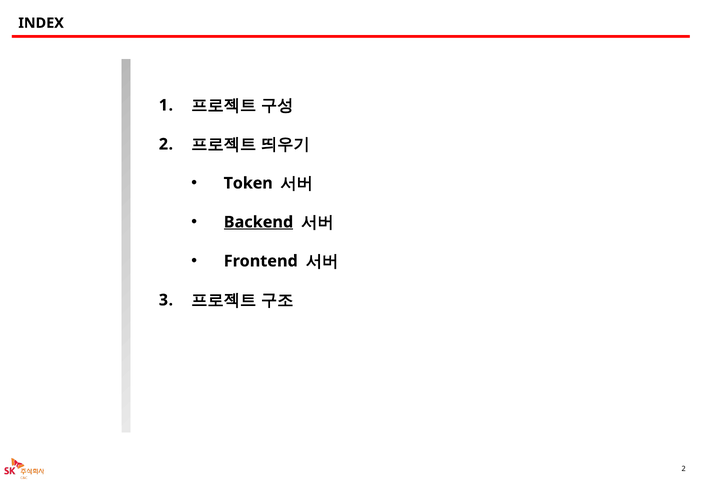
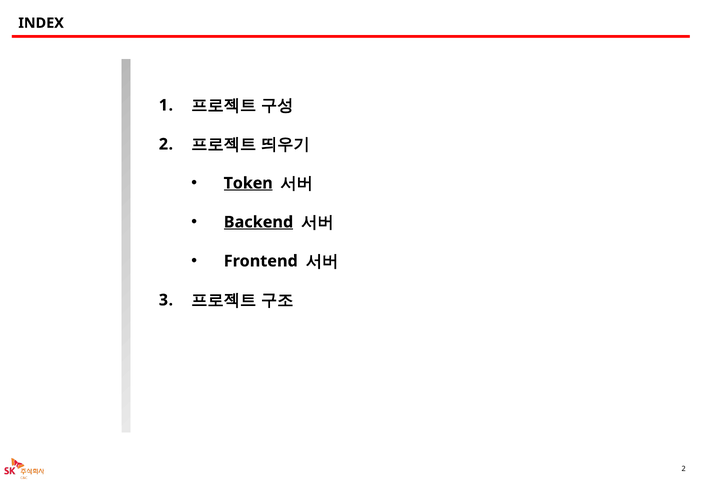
Token underline: none -> present (248, 183)
